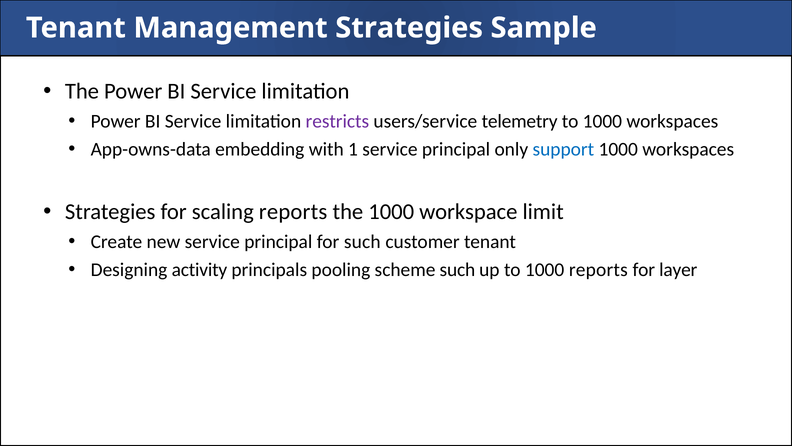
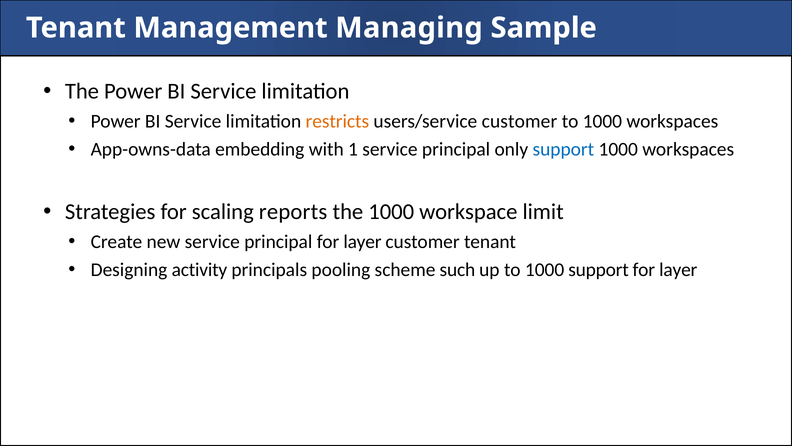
Management Strategies: Strategies -> Managing (409, 28)
restricts colour: purple -> orange (337, 121)
users/service telemetry: telemetry -> customer (519, 121)
principal for such: such -> layer (362, 242)
1000 reports: reports -> support (599, 270)
